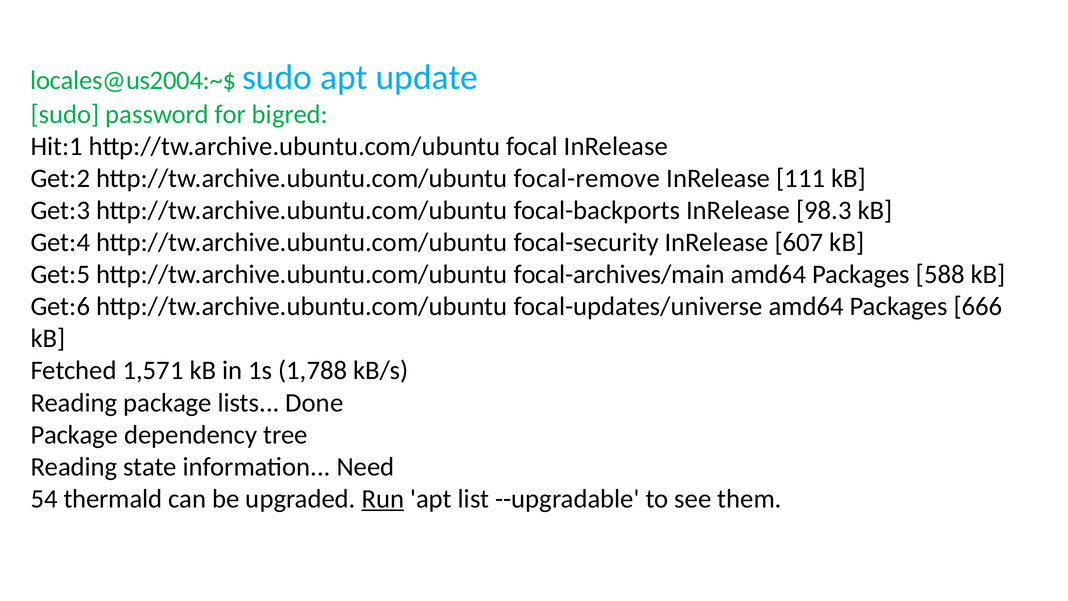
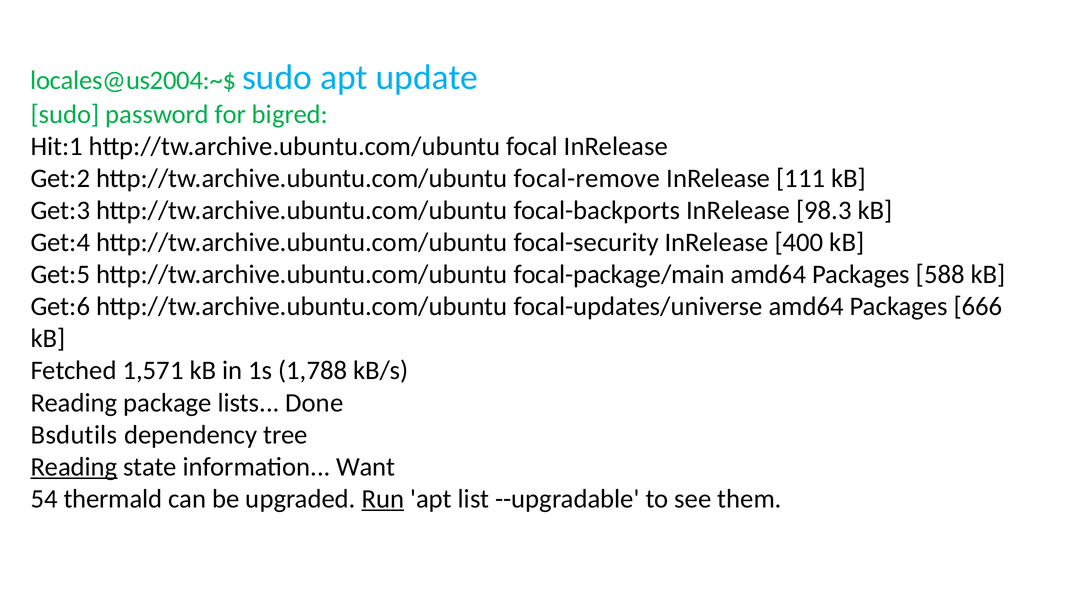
607: 607 -> 400 (799, 242)
focal-archives/main: focal-archives/main -> focal-package/main (619, 274)
Package: Package -> Bsdutils (74, 435)
Reading underline: none -> present (74, 467)
Need: Need -> Want (366, 467)
